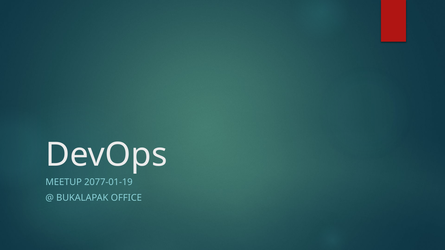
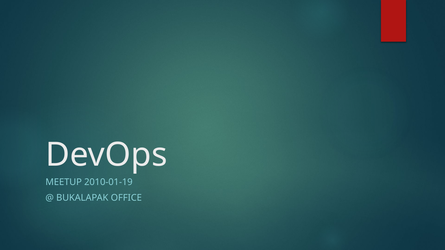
2077-01-19: 2077-01-19 -> 2010-01-19 (108, 182)
